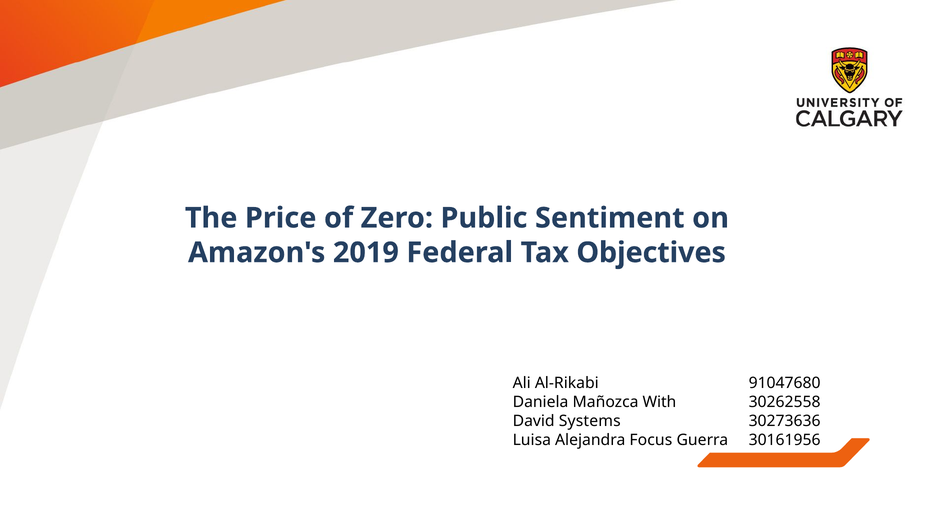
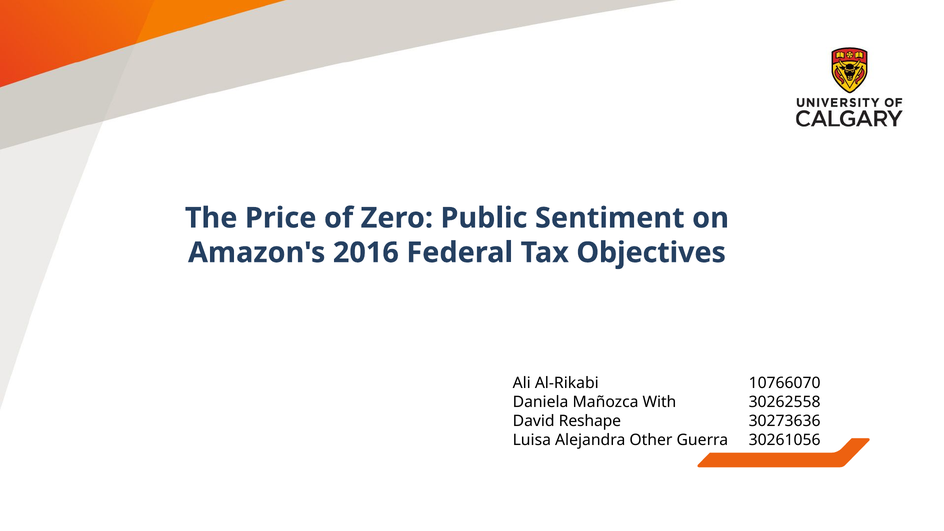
2019: 2019 -> 2016 (366, 253)
91047680: 91047680 -> 10766070 (785, 383)
Systems: Systems -> Reshape (590, 421)
Focus: Focus -> Other (651, 440)
30161956: 30161956 -> 30261056 (785, 440)
